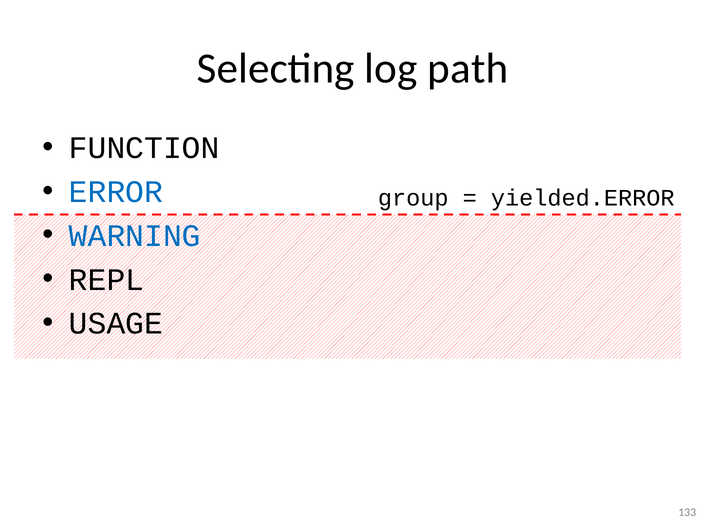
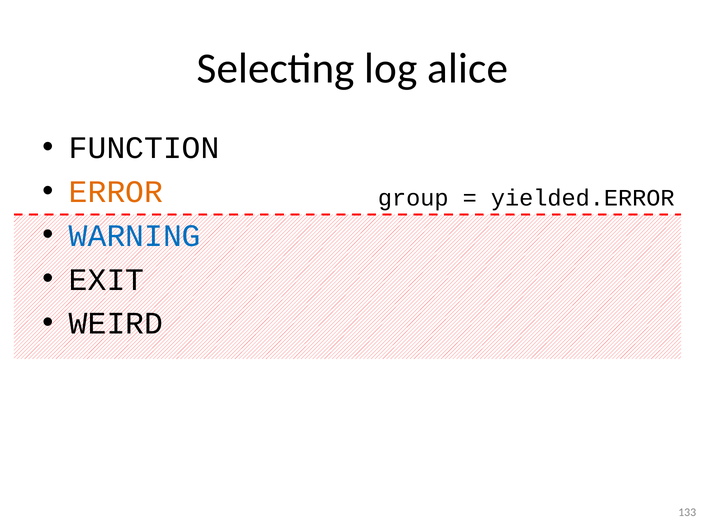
path: path -> alice (468, 68)
ERROR colour: blue -> orange (116, 192)
REPL: REPL -> EXIT (107, 280)
USAGE: USAGE -> WEIRD (116, 324)
